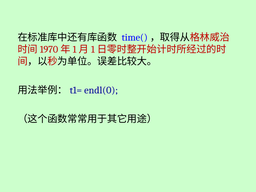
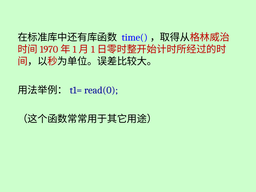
endl(0: endl(0 -> read(0 (101, 90)
